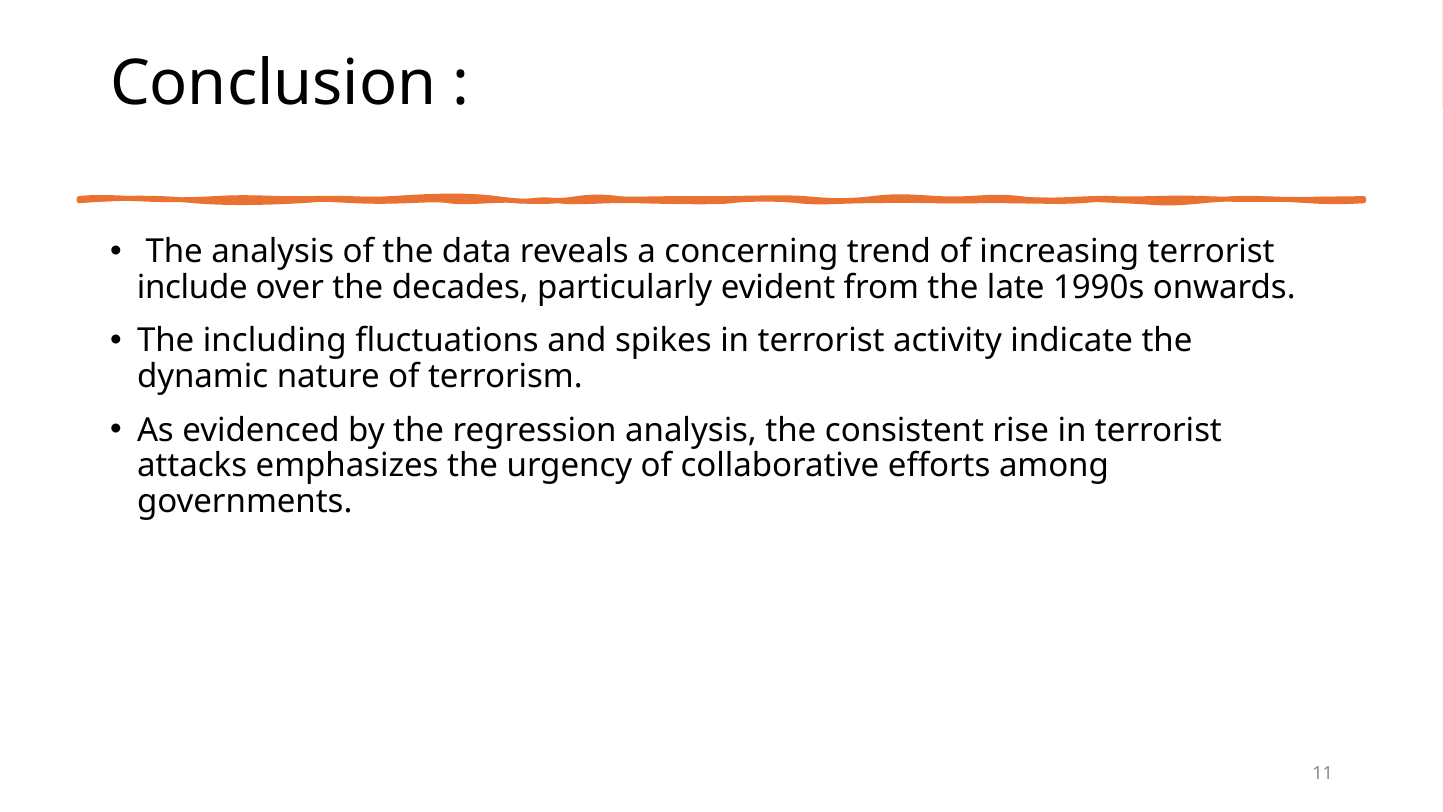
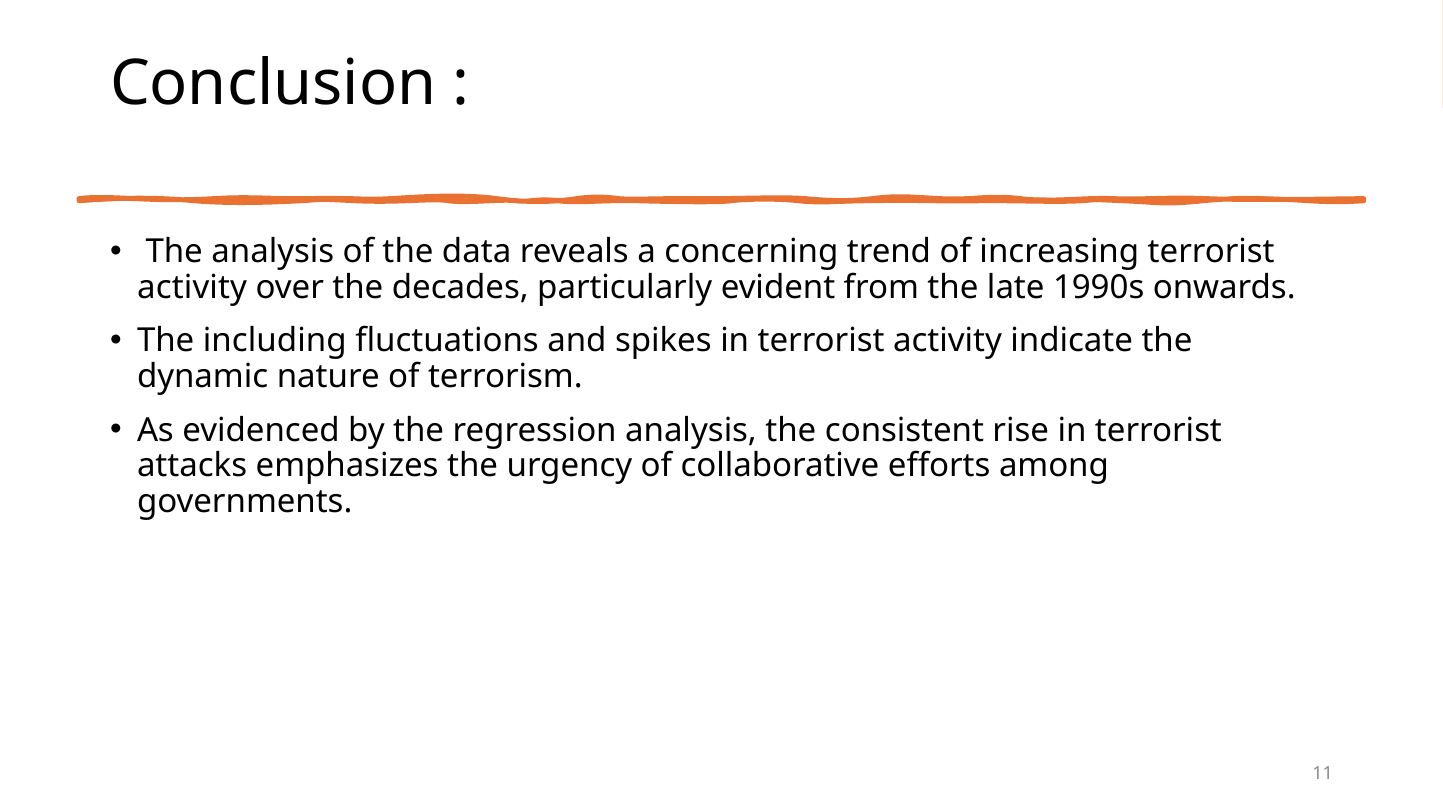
include: include -> activity (192, 287)
